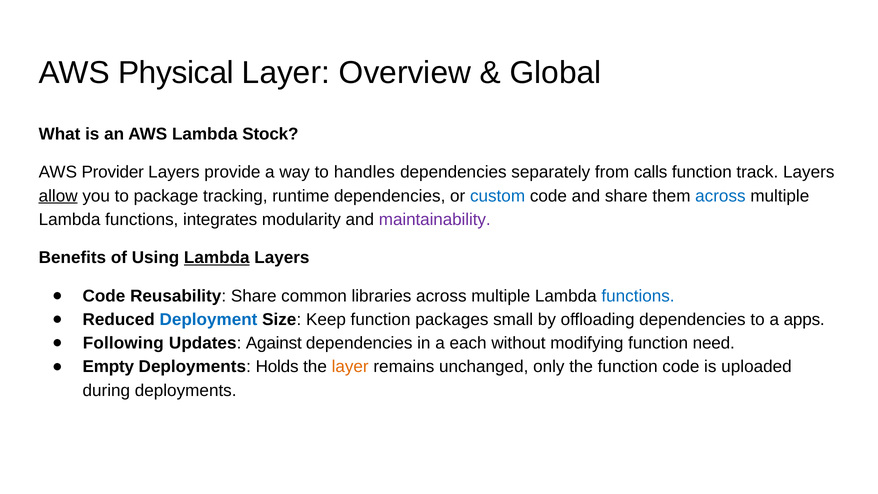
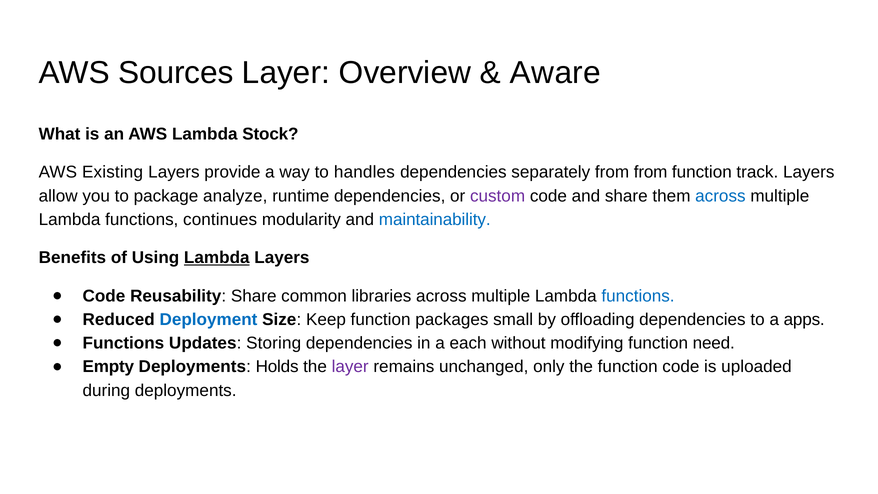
Physical: Physical -> Sources (176, 73)
Global: Global -> Aware (555, 73)
Provider: Provider -> Existing (113, 172)
from calls: calls -> from (651, 172)
allow underline: present -> none (58, 196)
tracking: tracking -> analyze (235, 196)
custom colour: blue -> purple (498, 196)
integrates: integrates -> continues (220, 219)
maintainability colour: purple -> blue (435, 219)
Following: Following -> Functions (123, 343)
Against: Against -> Storing (274, 343)
layer colour: orange -> purple (350, 367)
